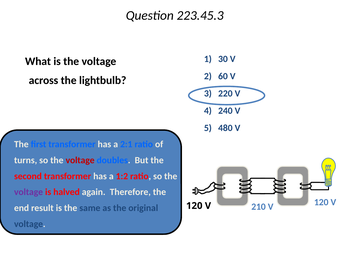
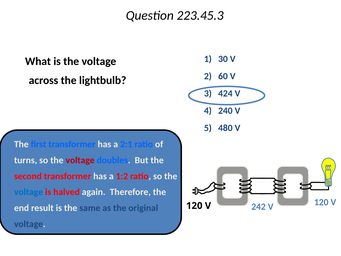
220: 220 -> 424 (225, 93)
voltage colour: purple -> blue (29, 192)
210: 210 -> 242 (259, 206)
